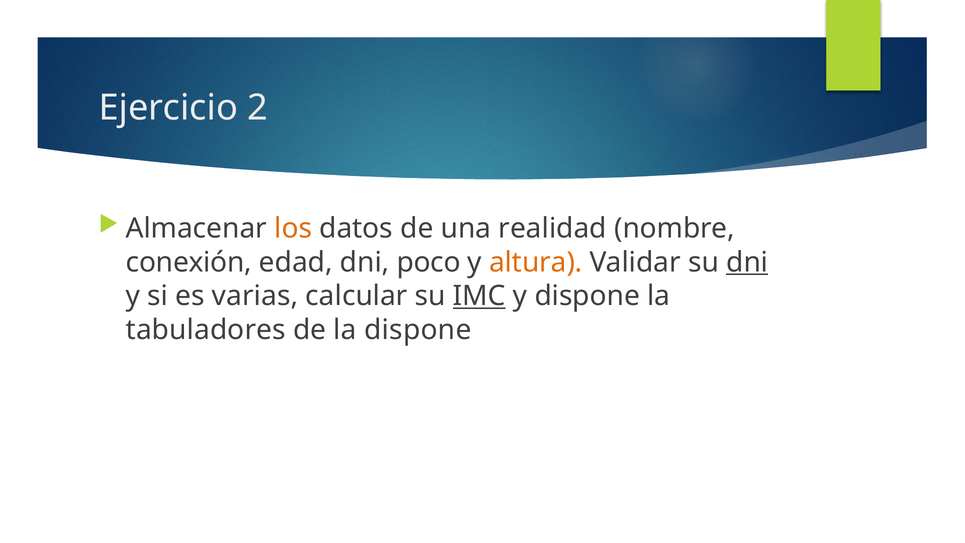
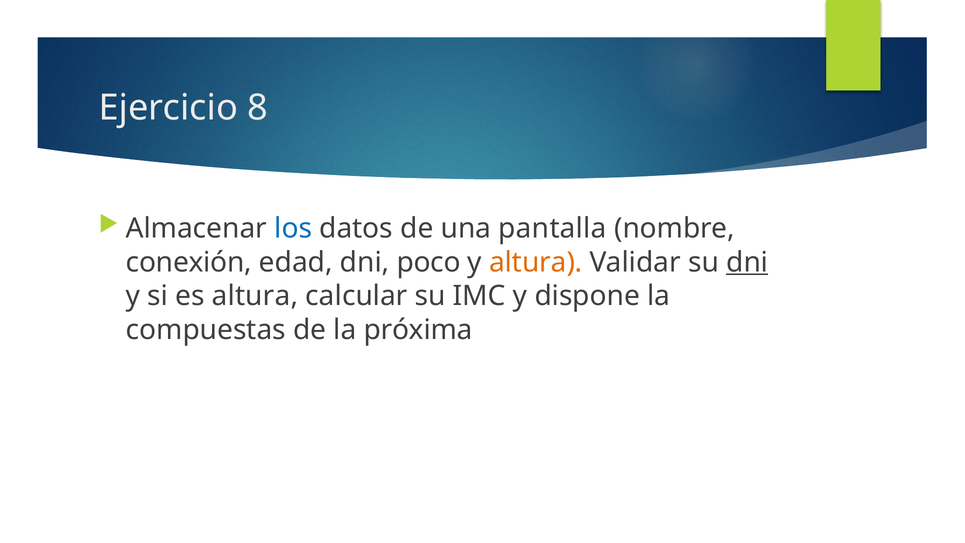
2: 2 -> 8 (258, 108)
los colour: orange -> blue (293, 228)
realidad: realidad -> pantalla (553, 228)
es varias: varias -> altura (255, 296)
IMC underline: present -> none (479, 296)
tabuladores: tabuladores -> compuestas (206, 330)
la dispone: dispone -> próxima (418, 330)
